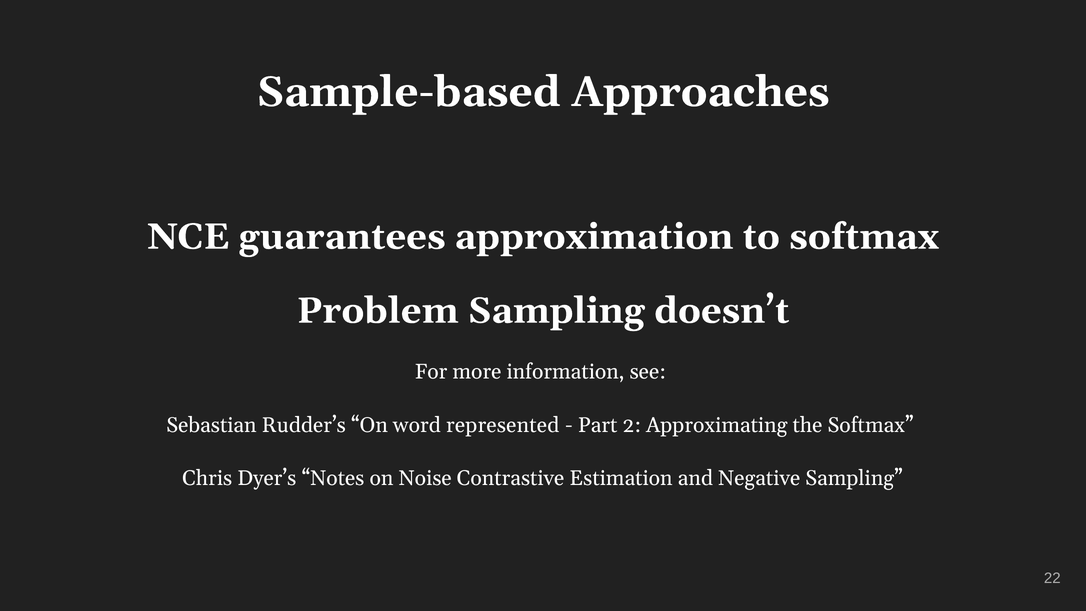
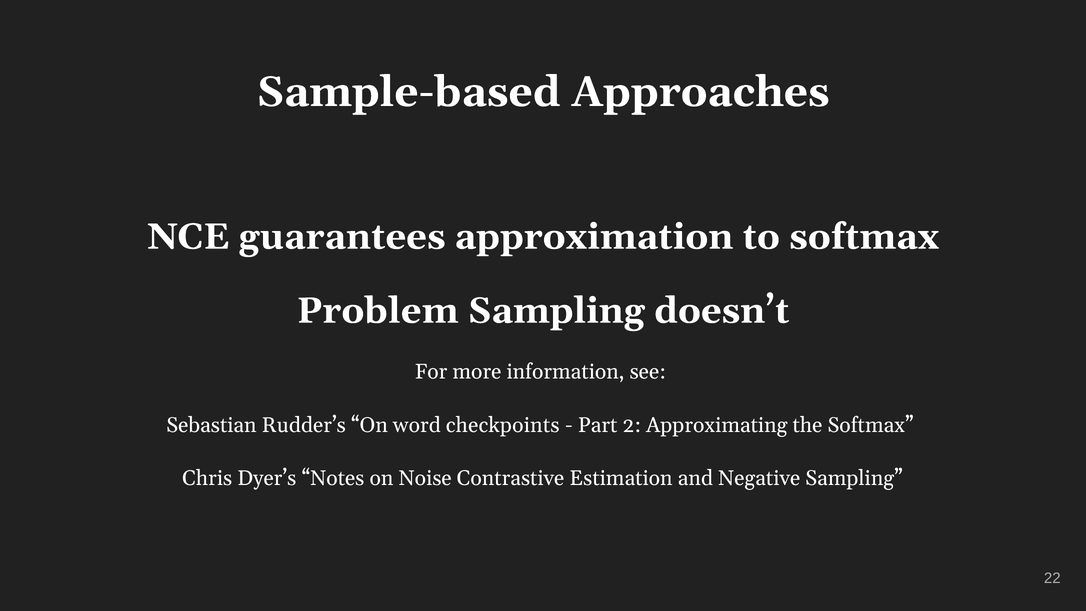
represented: represented -> checkpoints (503, 425)
